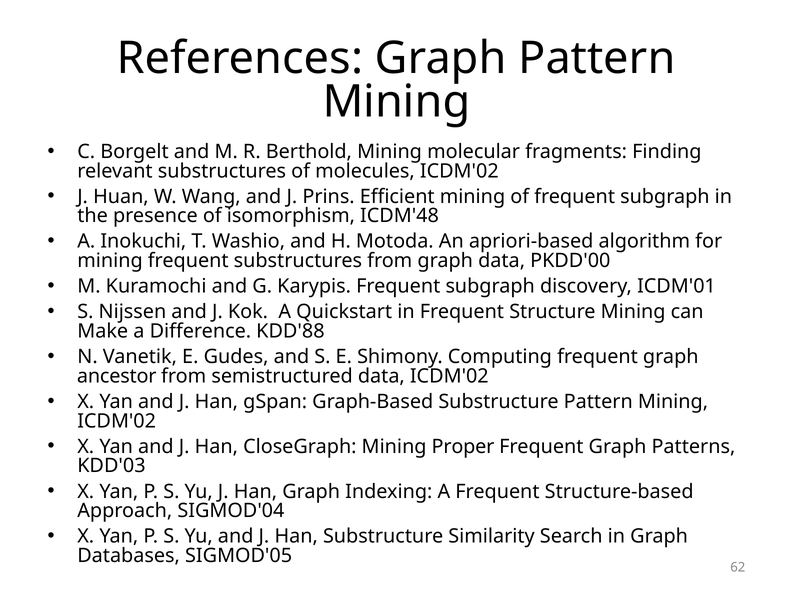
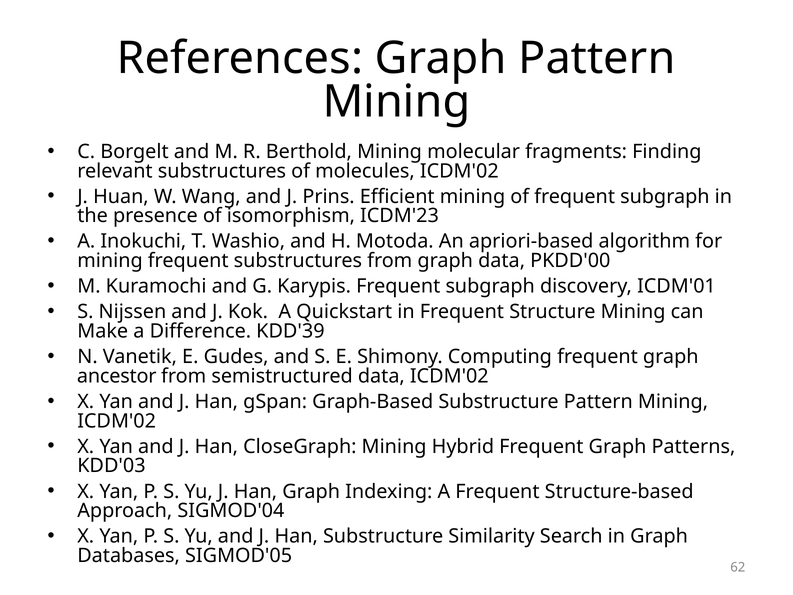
ICDM'48: ICDM'48 -> ICDM'23 (399, 216)
KDD'88: KDD'88 -> KDD'39 (290, 331)
Proper: Proper -> Hybrid (463, 446)
